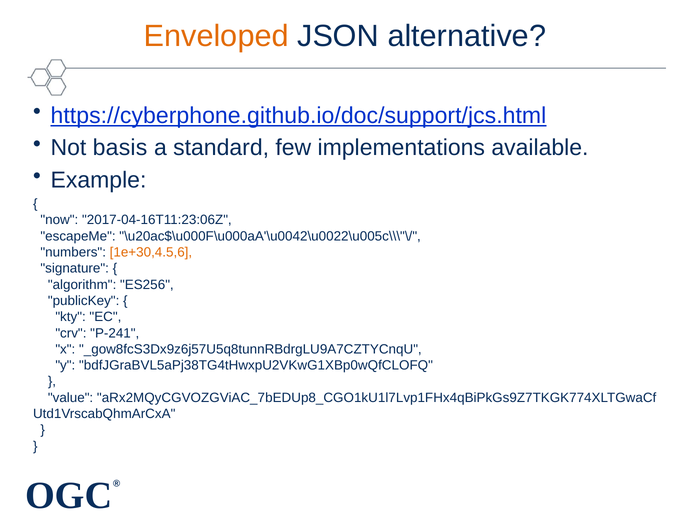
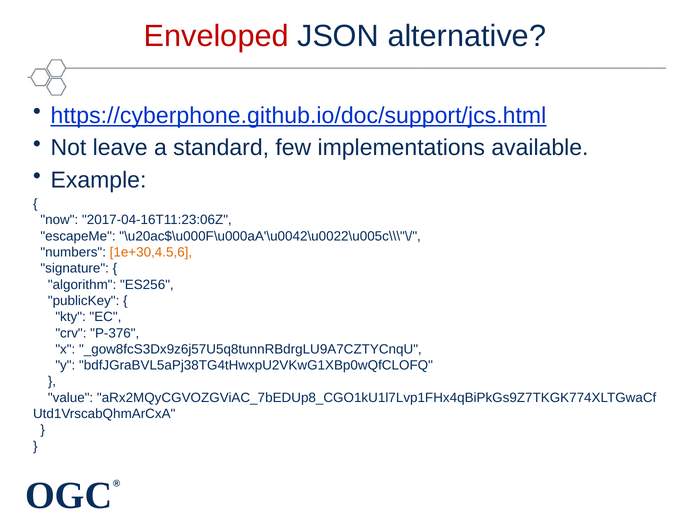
Enveloped colour: orange -> red (216, 36)
basis: basis -> leave (120, 148)
P-241: P-241 -> P-376 (115, 333)
